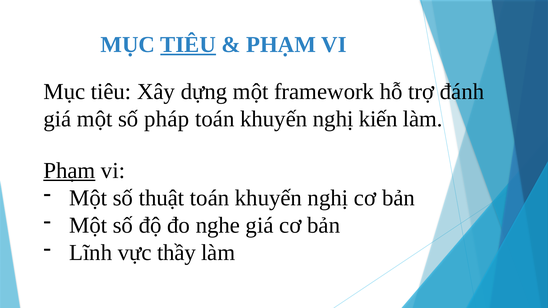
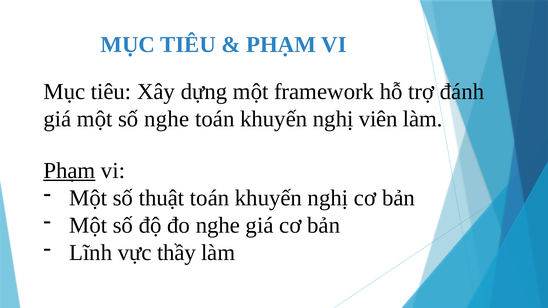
TIÊU underline: present -> none (188, 45)
số pháp: pháp -> nghe (167, 119)
kiến: kiến -> viên (378, 119)
